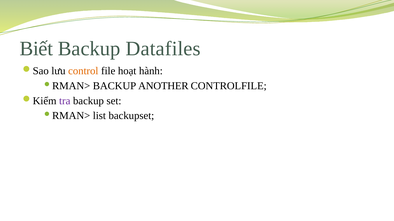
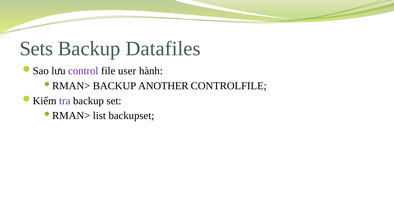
Biết: Biết -> Sets (36, 49)
control colour: orange -> purple (83, 71)
hoạt: hoạt -> user (127, 71)
